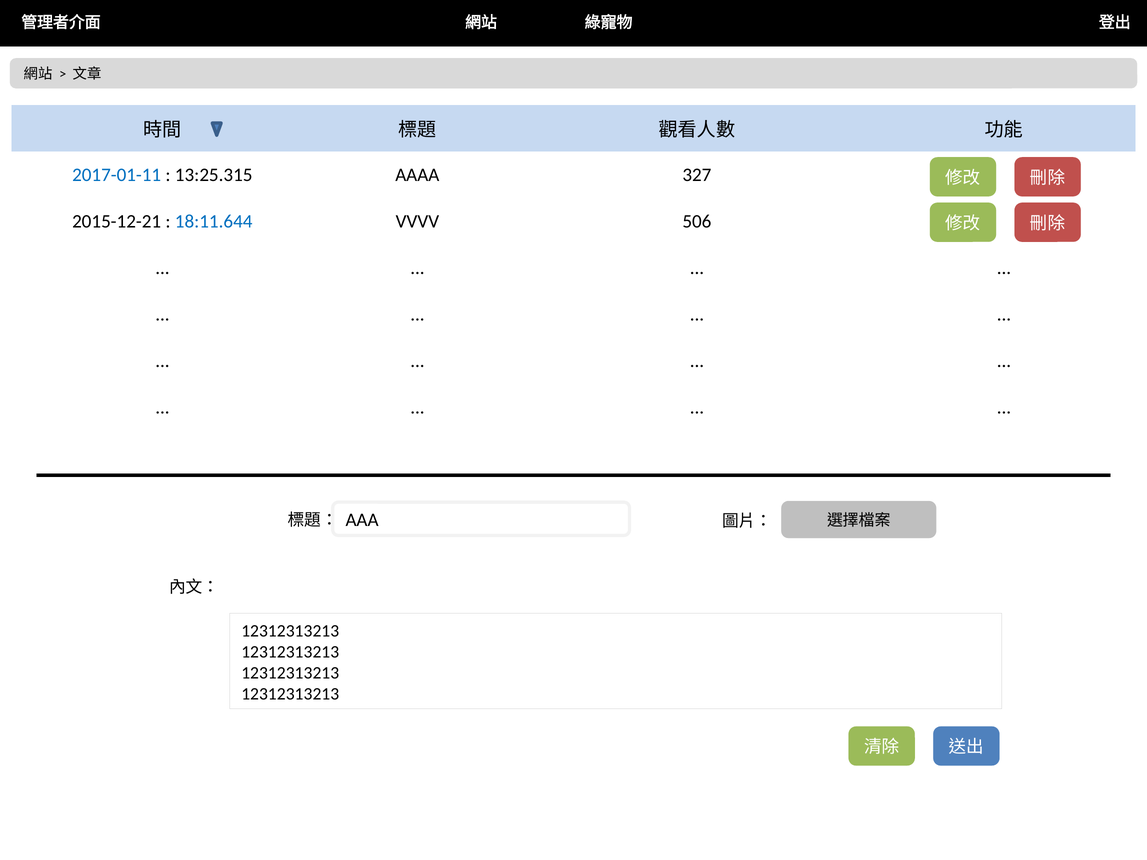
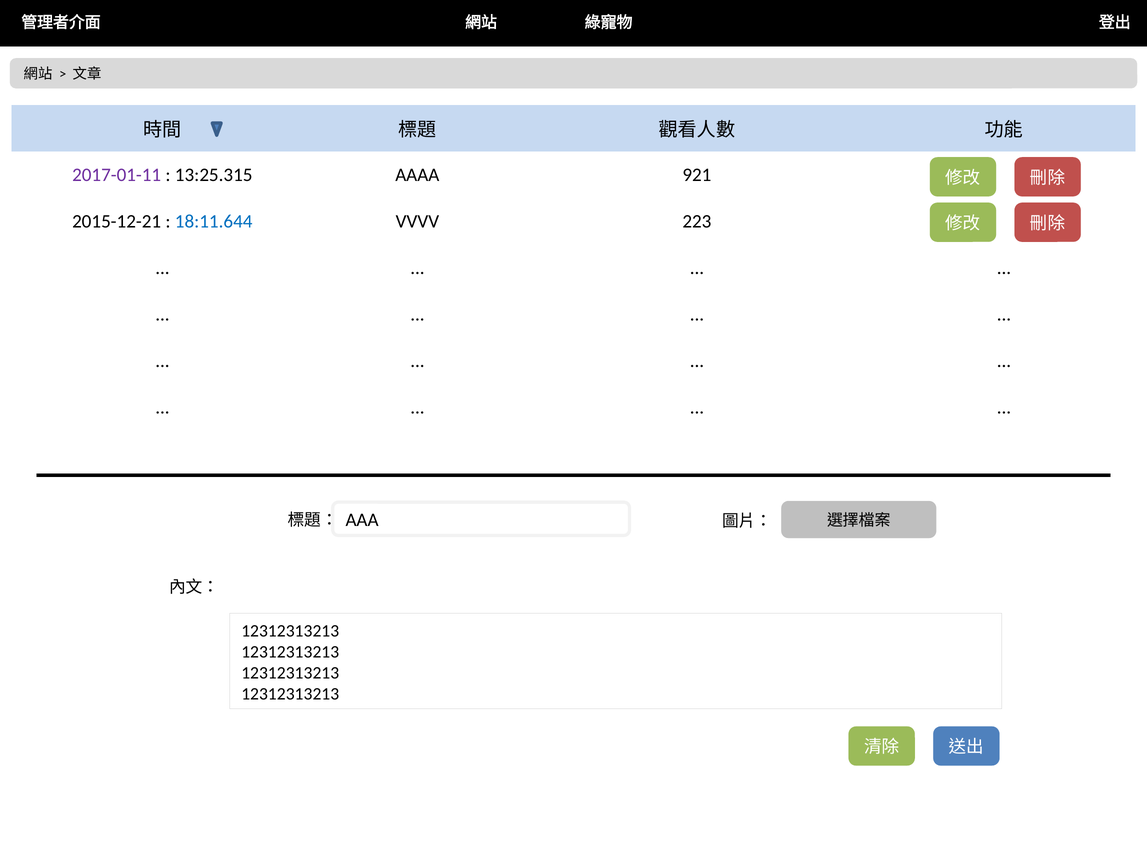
2017-01-11 colour: blue -> purple (117, 175)
327: 327 -> 921 (697, 175)
506: 506 -> 223 (697, 221)
